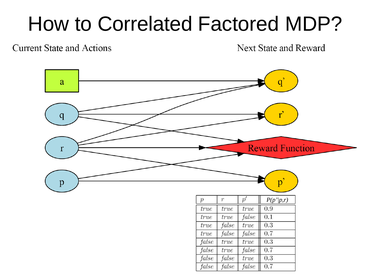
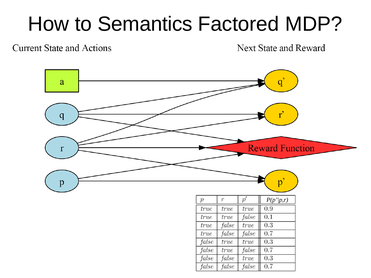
Correlated: Correlated -> Semantics (145, 24)
